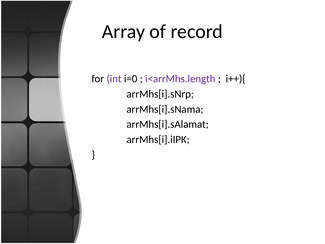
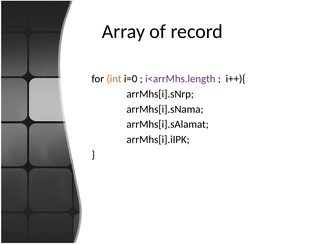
int colour: purple -> orange (114, 79)
